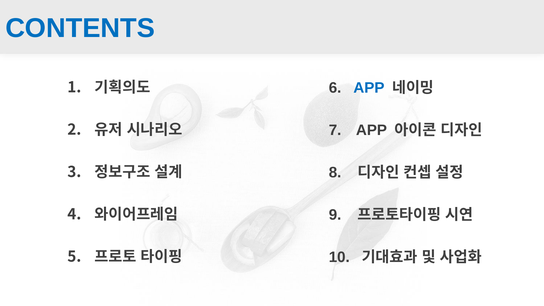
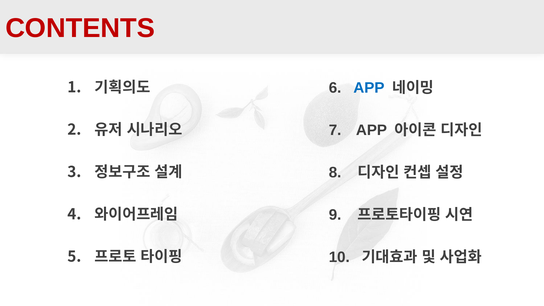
CONTENTS colour: blue -> red (80, 28)
